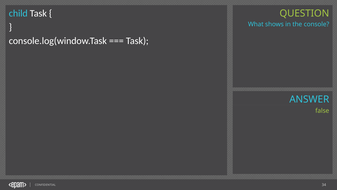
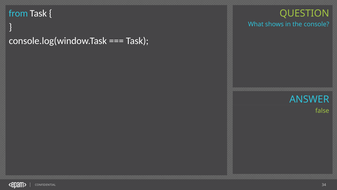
child: child -> from (18, 13)
